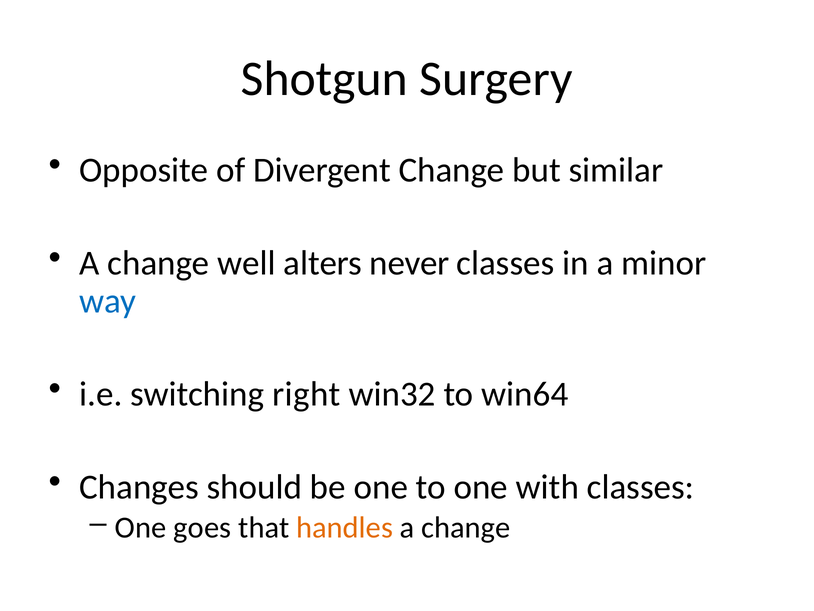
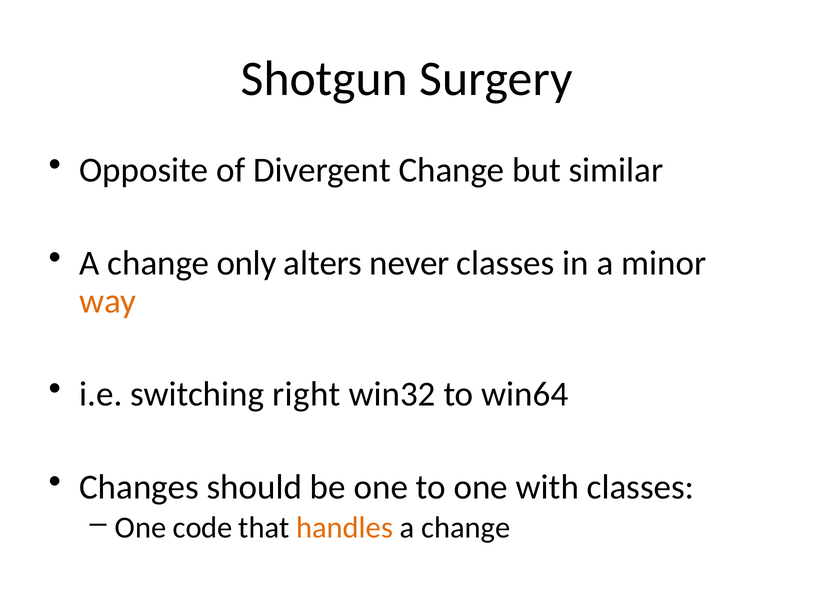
well: well -> only (247, 263)
way colour: blue -> orange (108, 301)
goes: goes -> code (203, 527)
